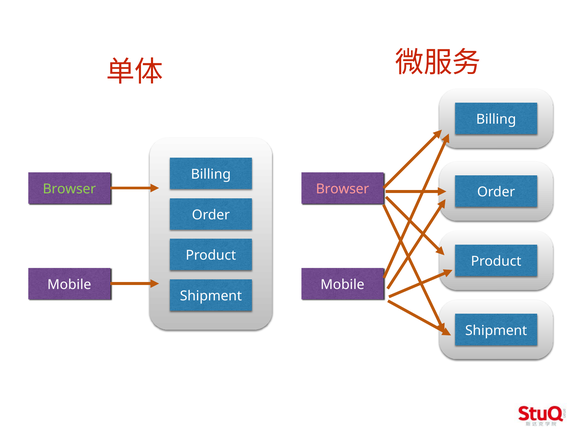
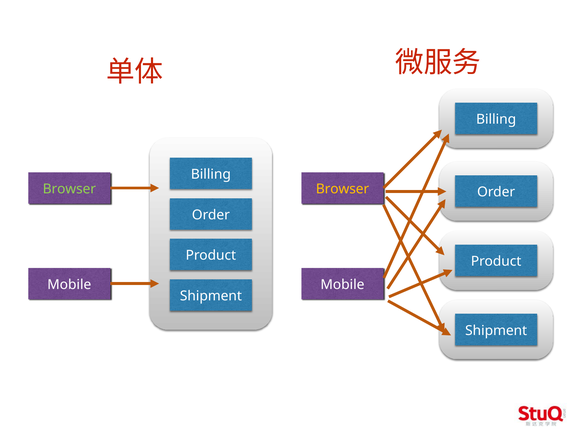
Browser colour: pink -> yellow (342, 189)
